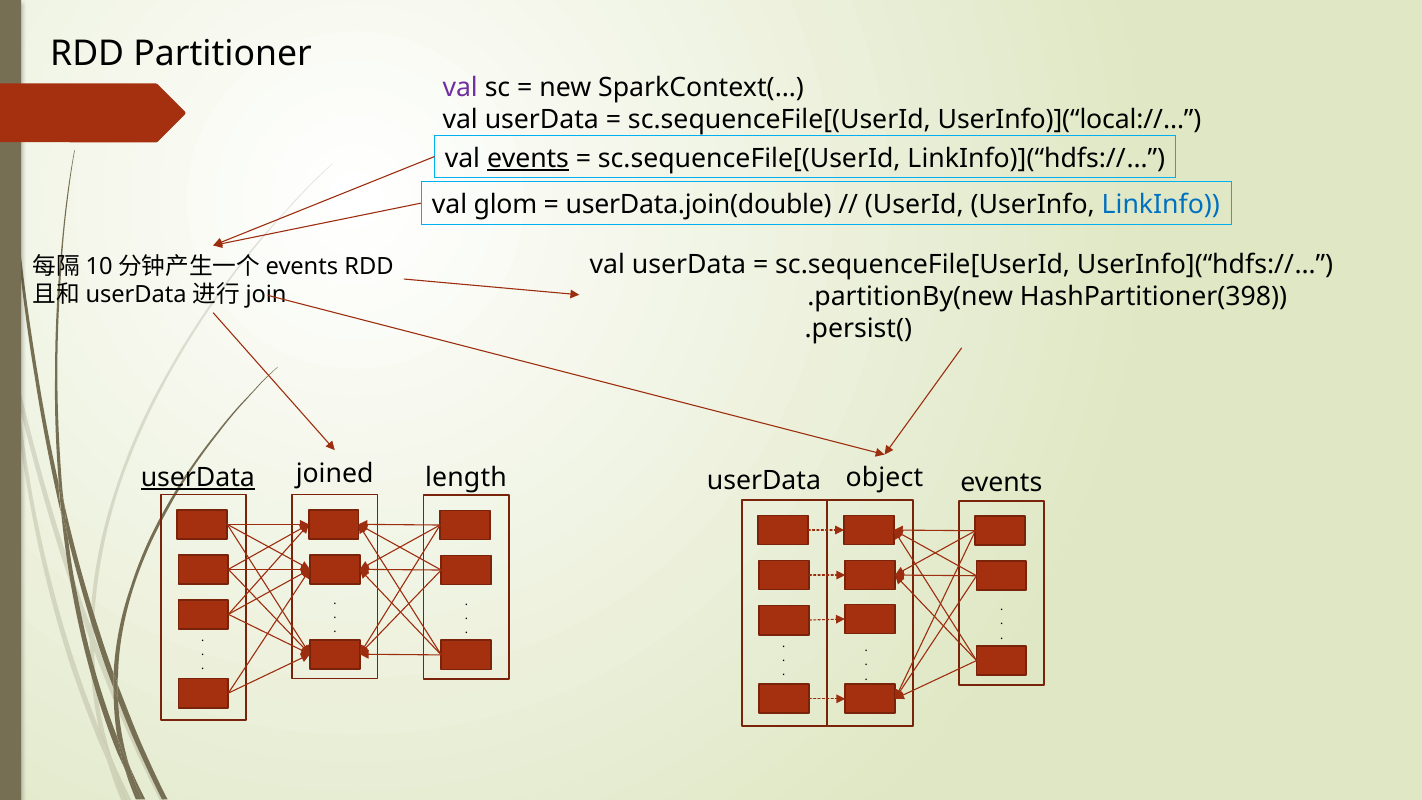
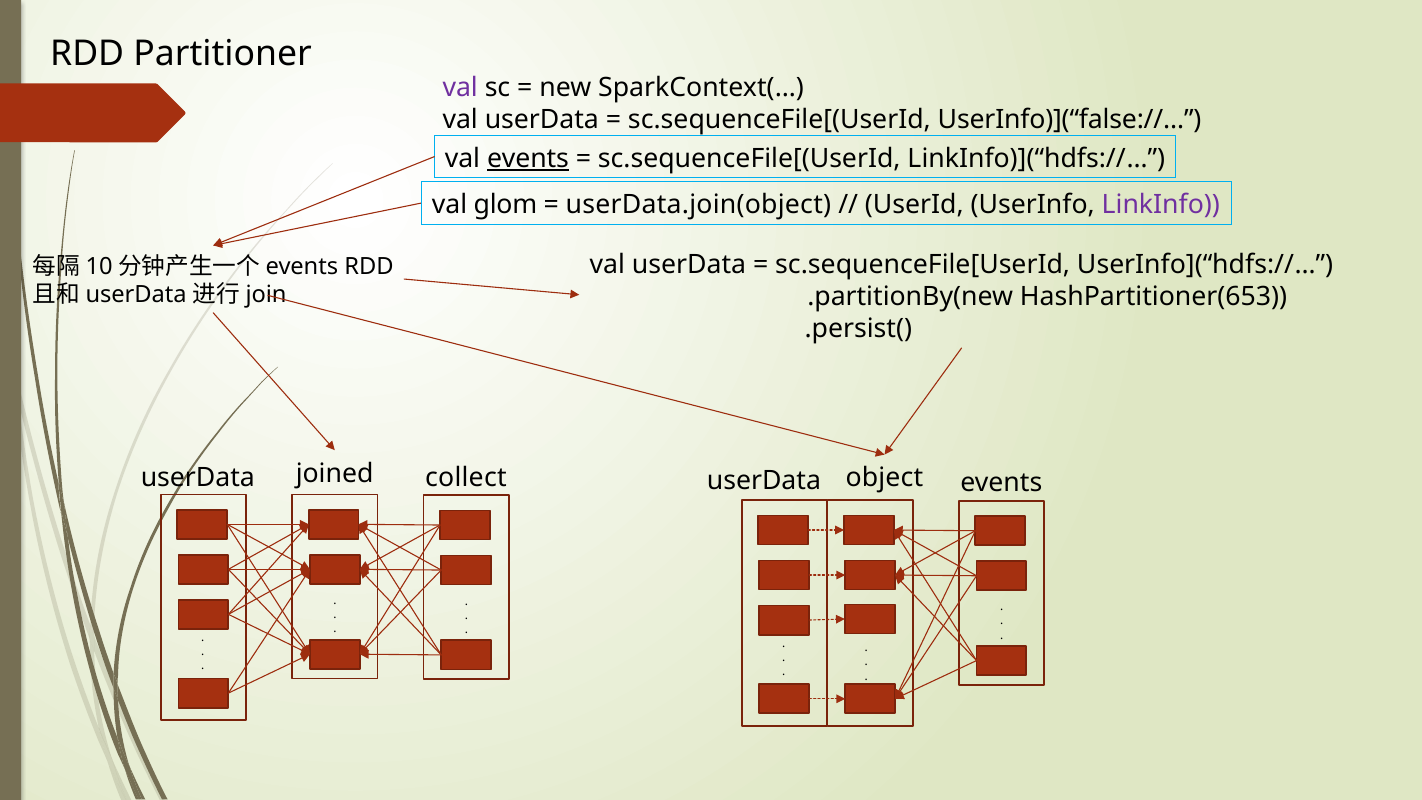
UserInfo)](“local://…: UserInfo)](“local://… -> UserInfo)](“false://… (1070, 119)
userData.join(double: userData.join(double -> userData.join(object (698, 205)
LinkInfo colour: blue -> purple (1161, 205)
HashPartitioner(398: HashPartitioner(398 -> HashPartitioner(653 (1153, 297)
userData underline: present -> none (198, 478)
length: length -> collect (466, 477)
